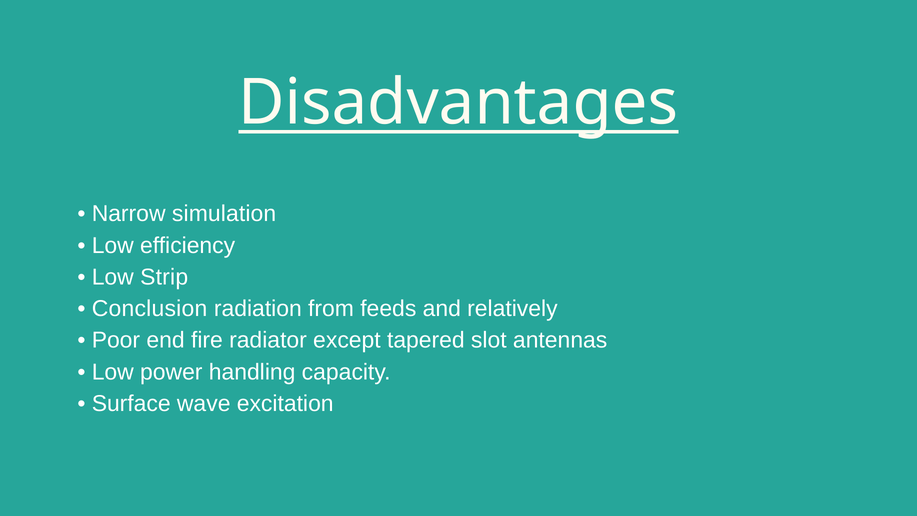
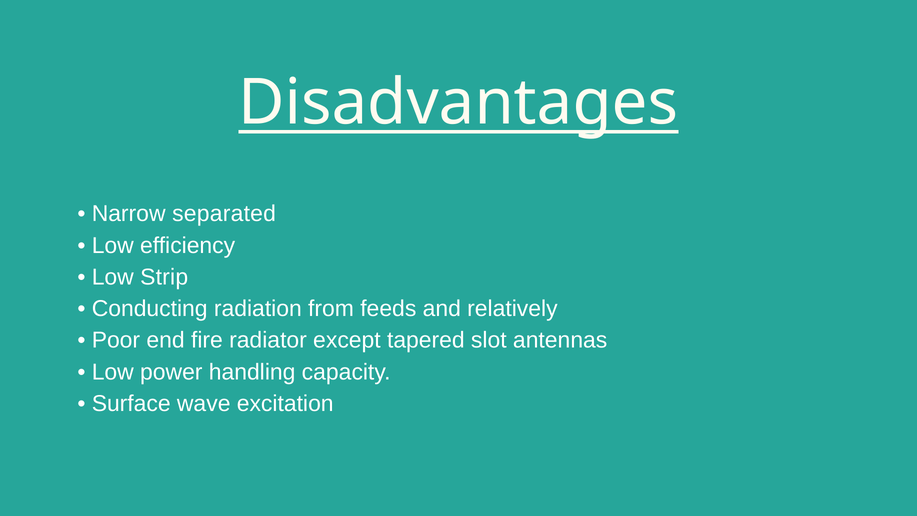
simulation: simulation -> separated (224, 214)
Conclusion: Conclusion -> Conducting (150, 309)
